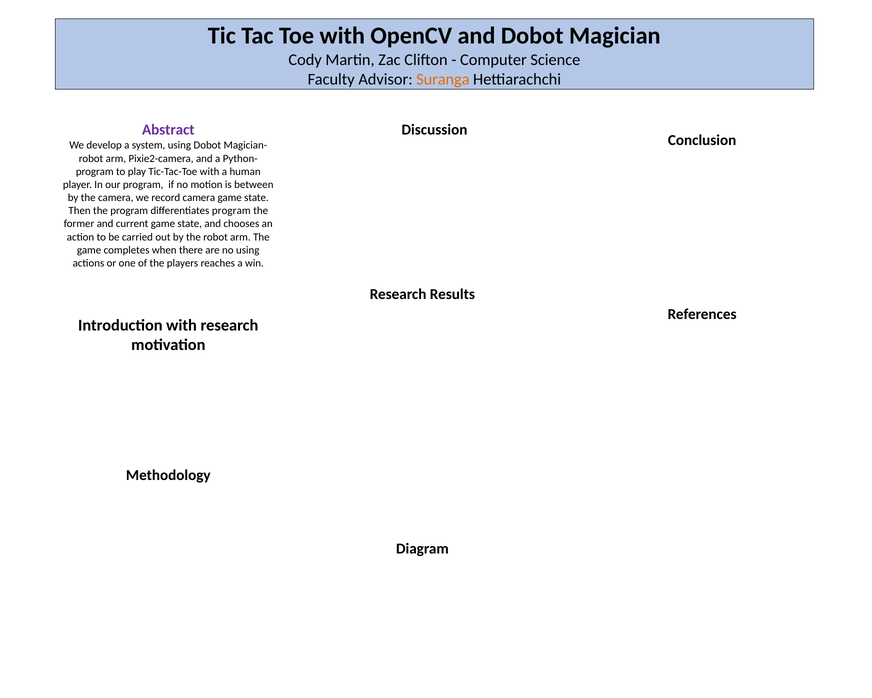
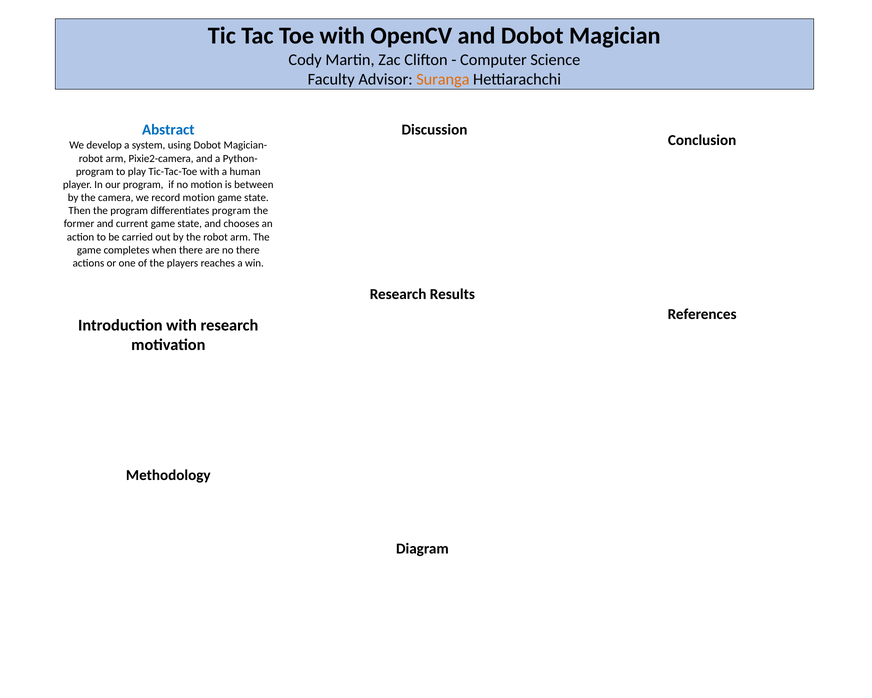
Abstract colour: purple -> blue (168, 130)
record camera: camera -> motion (199, 198)
no using: using -> there (248, 250)
